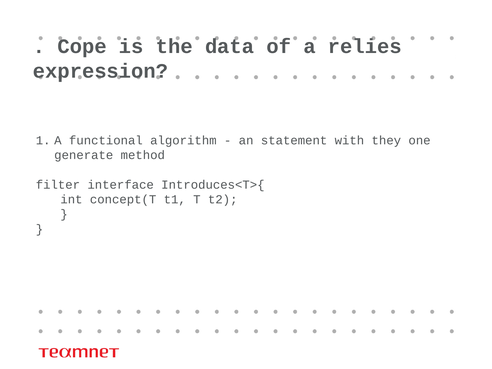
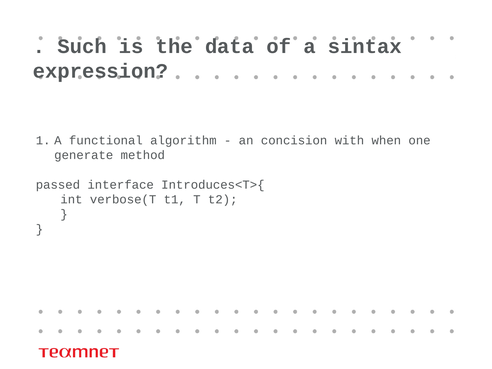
Cope: Cope -> Such (82, 46)
relies: relies -> sintax (365, 46)
statement: statement -> concision (294, 140)
they: they -> when (386, 140)
filter: filter -> passed (58, 185)
concept(T: concept(T -> verbose(T (123, 199)
